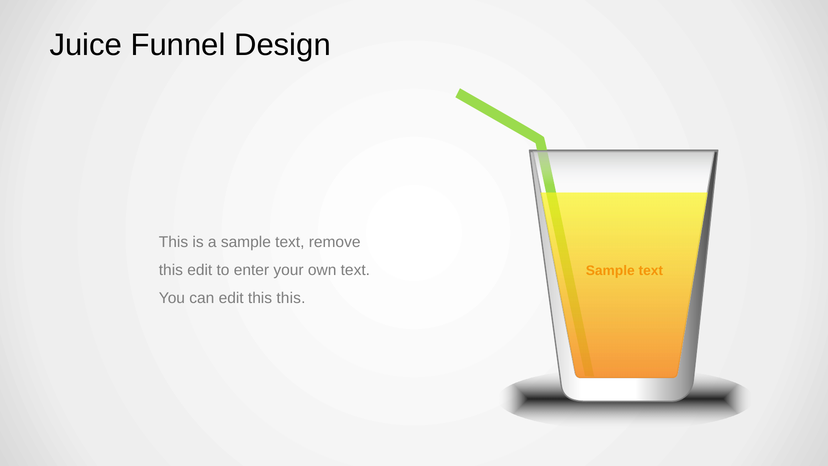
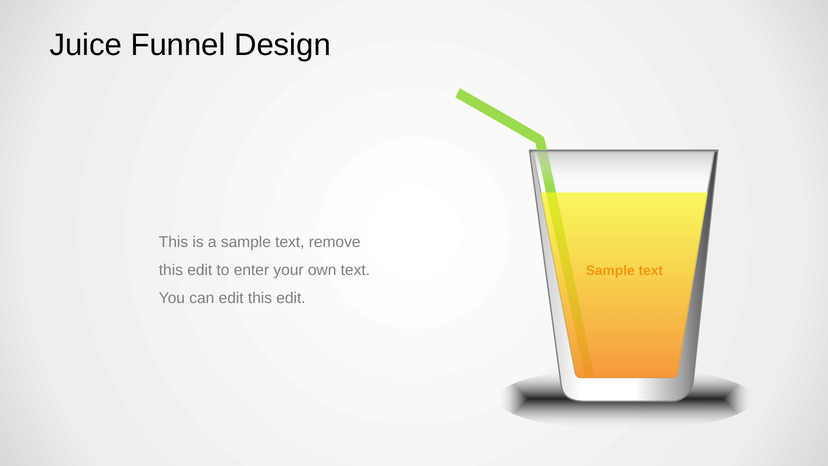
edit this this: this -> edit (291, 298)
